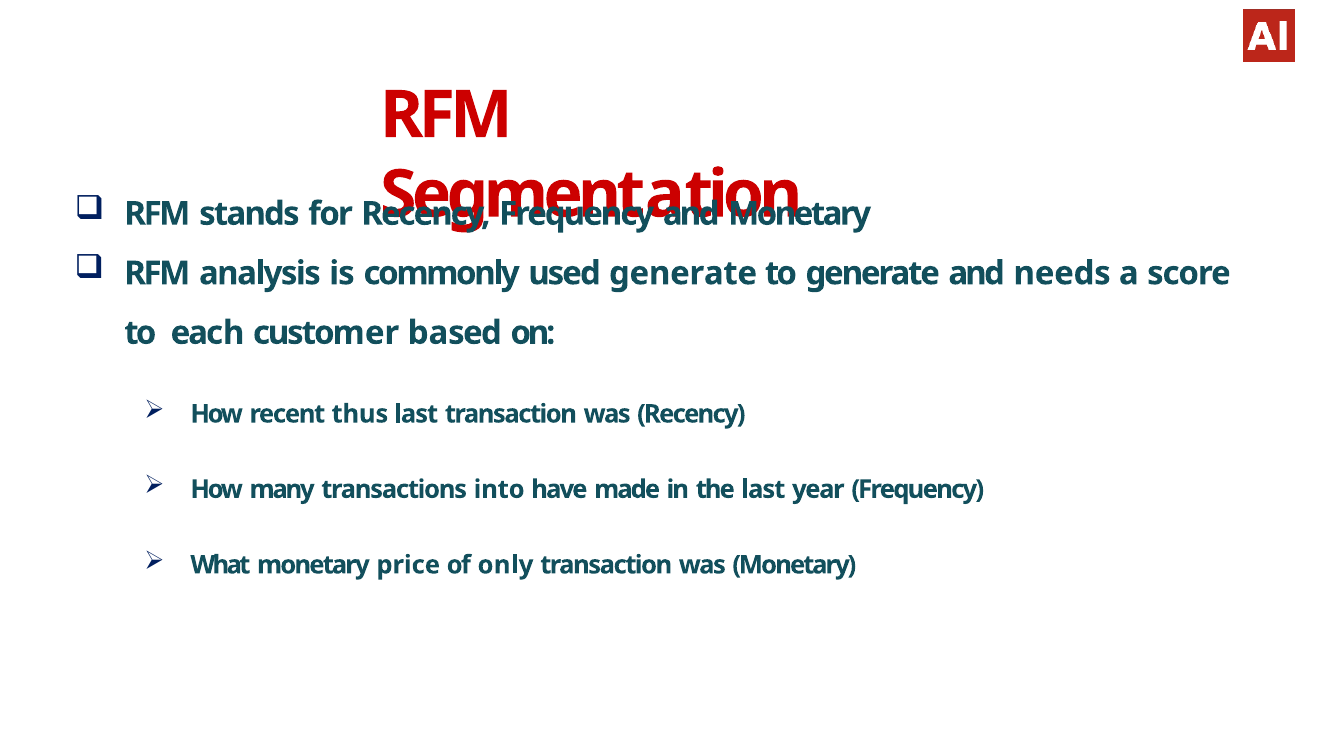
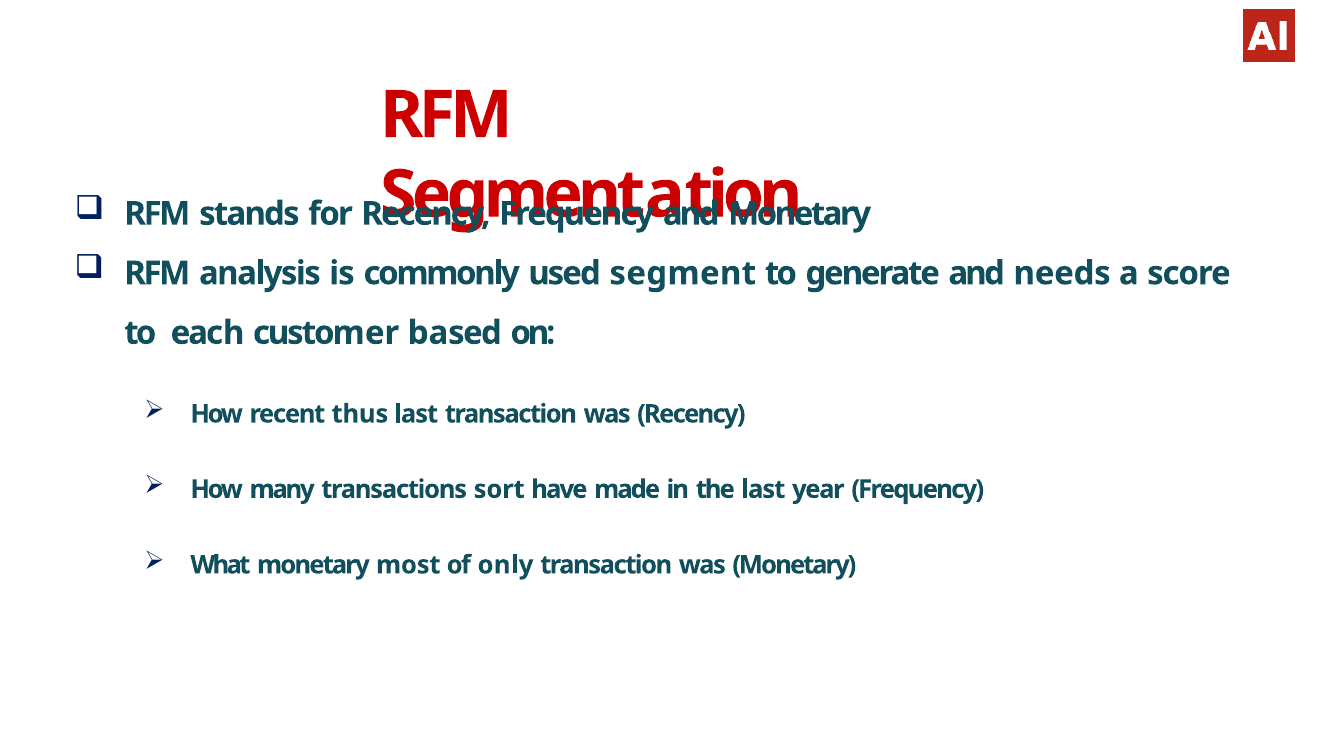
used generate: generate -> segment (683, 273)
into: into -> sort (499, 489)
price: price -> most (408, 565)
